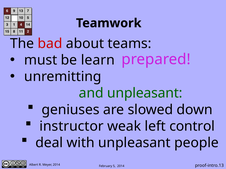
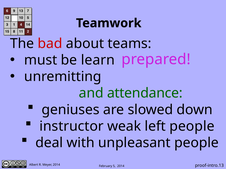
and unpleasant: unpleasant -> attendance (145, 93)
left control: control -> people (192, 127)
